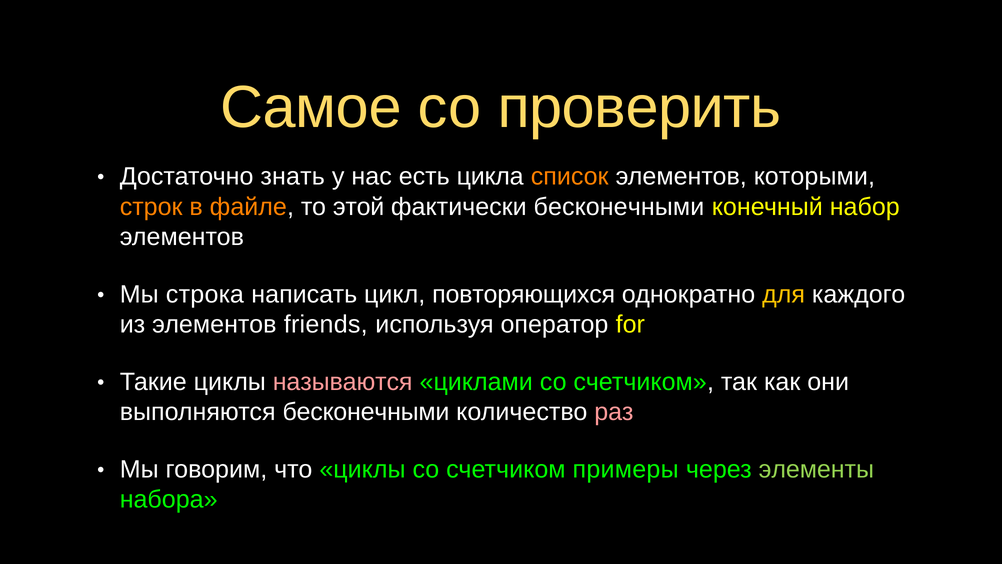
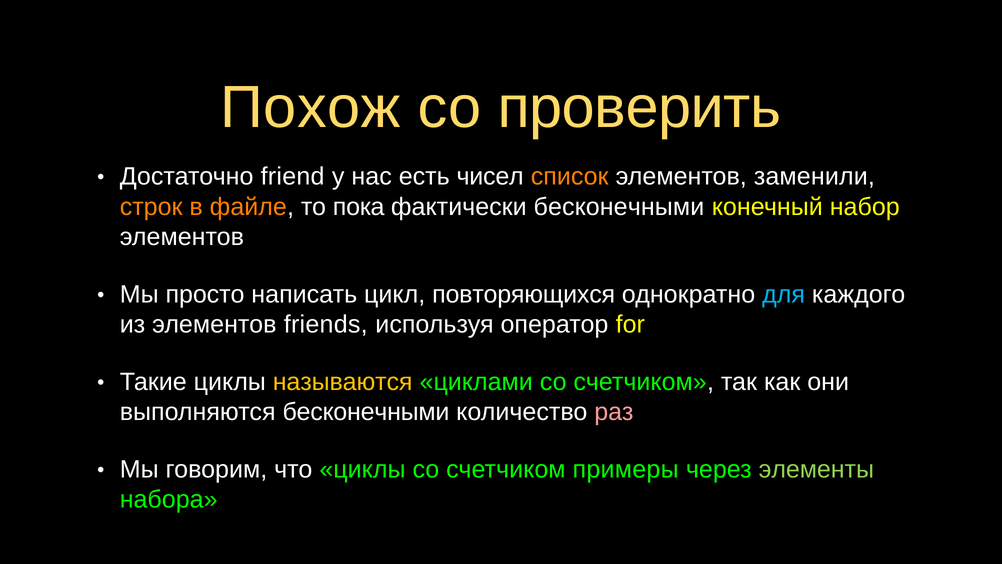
Самое: Самое -> Похож (310, 108)
знать: знать -> friend (293, 177)
цикла: цикла -> чисел (490, 177)
которыми: которыми -> заменили (814, 177)
этой: этой -> пока (359, 207)
строка: строка -> просто (205, 294)
для colour: yellow -> light blue (784, 294)
называются colour: pink -> yellow (343, 382)
